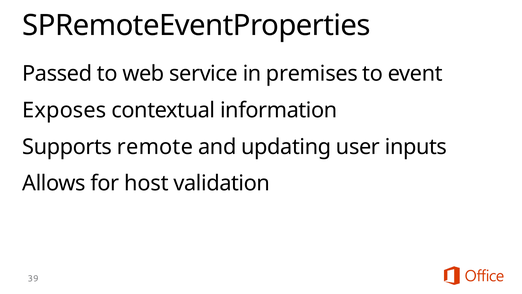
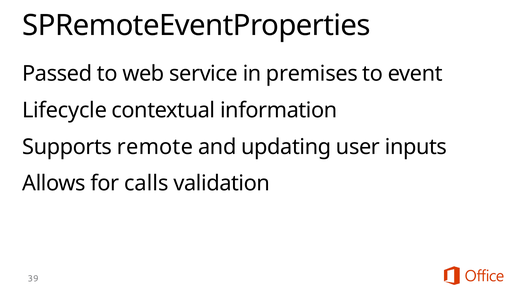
Exposes: Exposes -> Lifecycle (65, 110)
host: host -> calls (146, 183)
